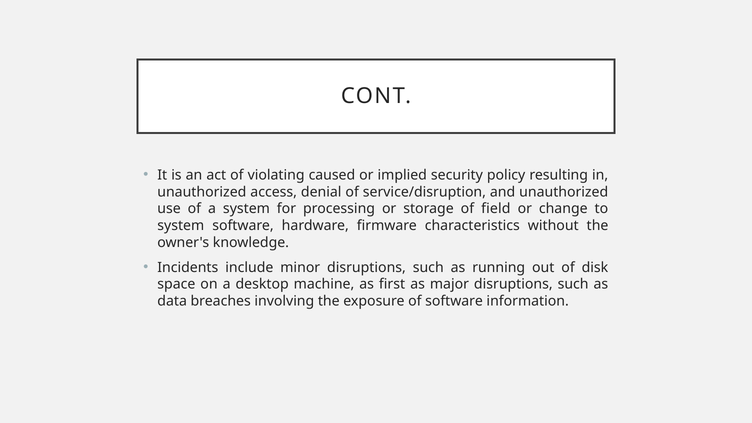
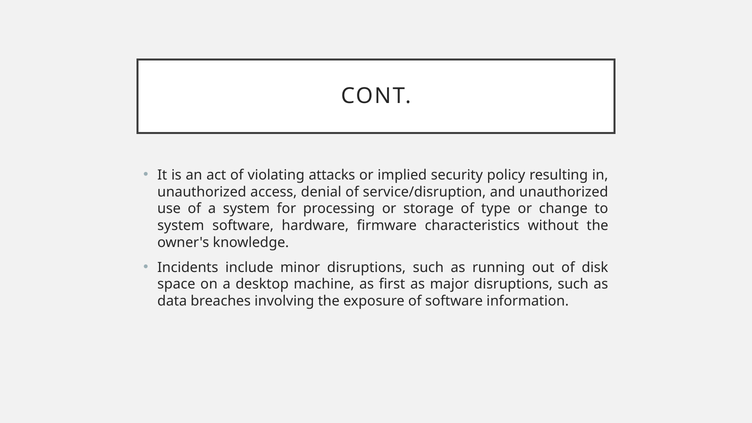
caused: caused -> attacks (332, 175)
field: field -> type (496, 209)
